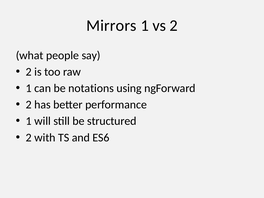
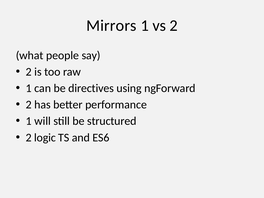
notations: notations -> directives (91, 88)
with: with -> logic (45, 138)
